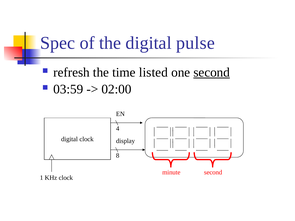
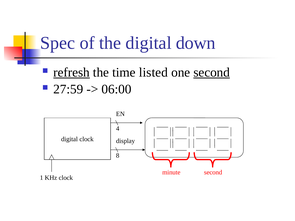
pulse: pulse -> down (196, 43)
refresh underline: none -> present (72, 72)
03:59: 03:59 -> 27:59 (68, 89)
02:00: 02:00 -> 06:00 (116, 89)
